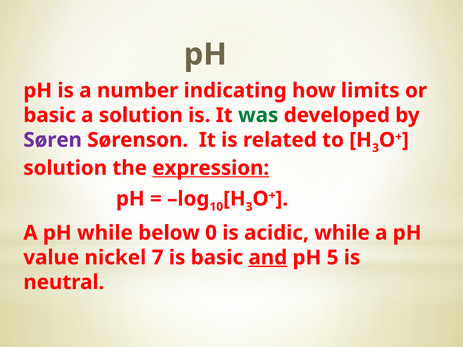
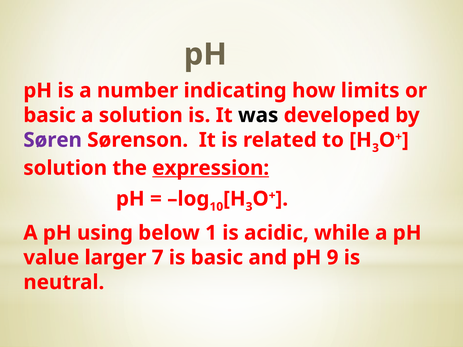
was colour: green -> black (258, 115)
pH while: while -> using (105, 233)
0: 0 -> 1 (211, 233)
nickel: nickel -> larger (115, 258)
and underline: present -> none (268, 258)
5: 5 -> 9 (333, 258)
